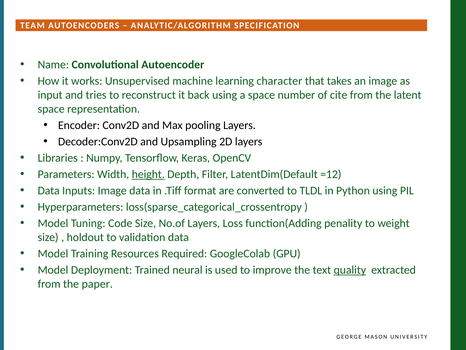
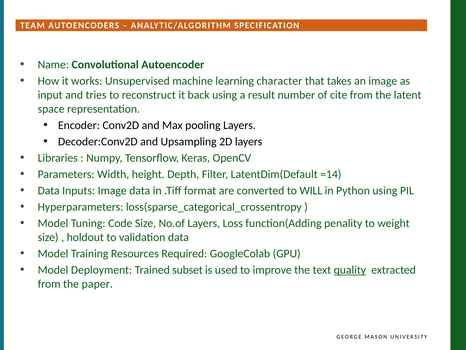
a space: space -> result (261, 95)
height underline: present -> none (148, 174)
=12: =12 -> =14 (331, 174)
TLDL: TLDL -> WILL (311, 190)
neural: neural -> subset (188, 270)
